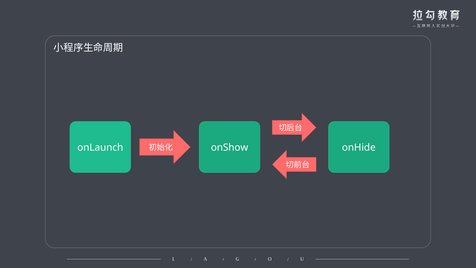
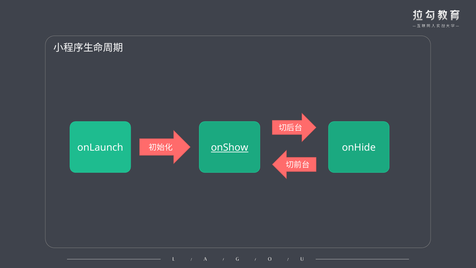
onShow underline: none -> present (230, 148)
